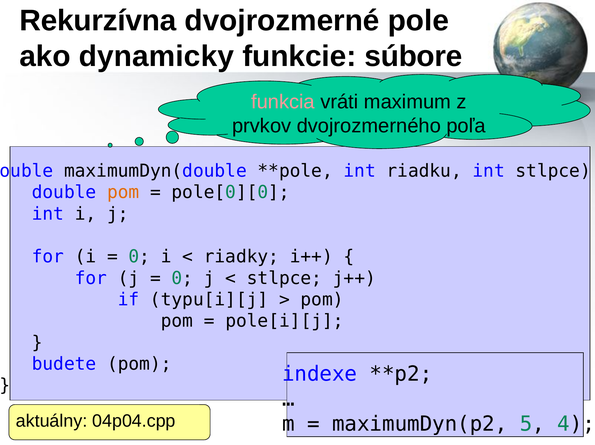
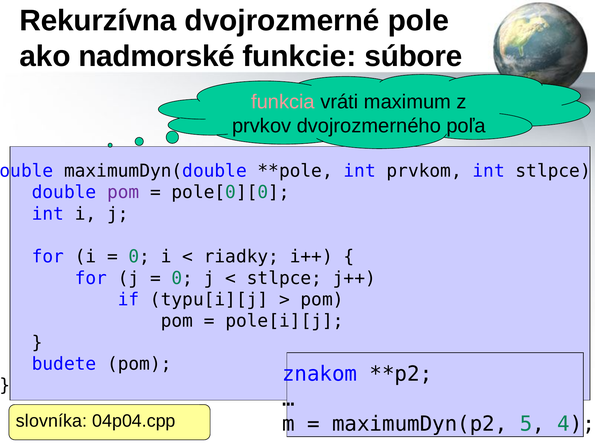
dynamicky: dynamicky -> nadmorské (157, 56)
riadku: riadku -> prvkom (424, 171)
pom colour: orange -> purple (123, 192)
indexe: indexe -> znakom (320, 374)
aktuálny: aktuálny -> slovníka (52, 421)
